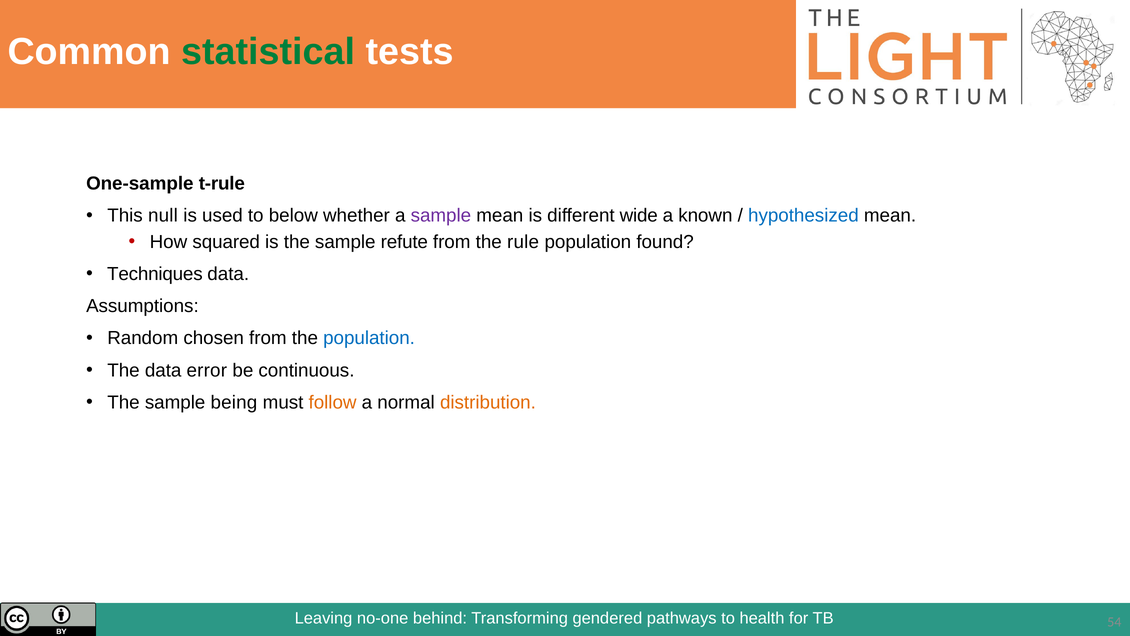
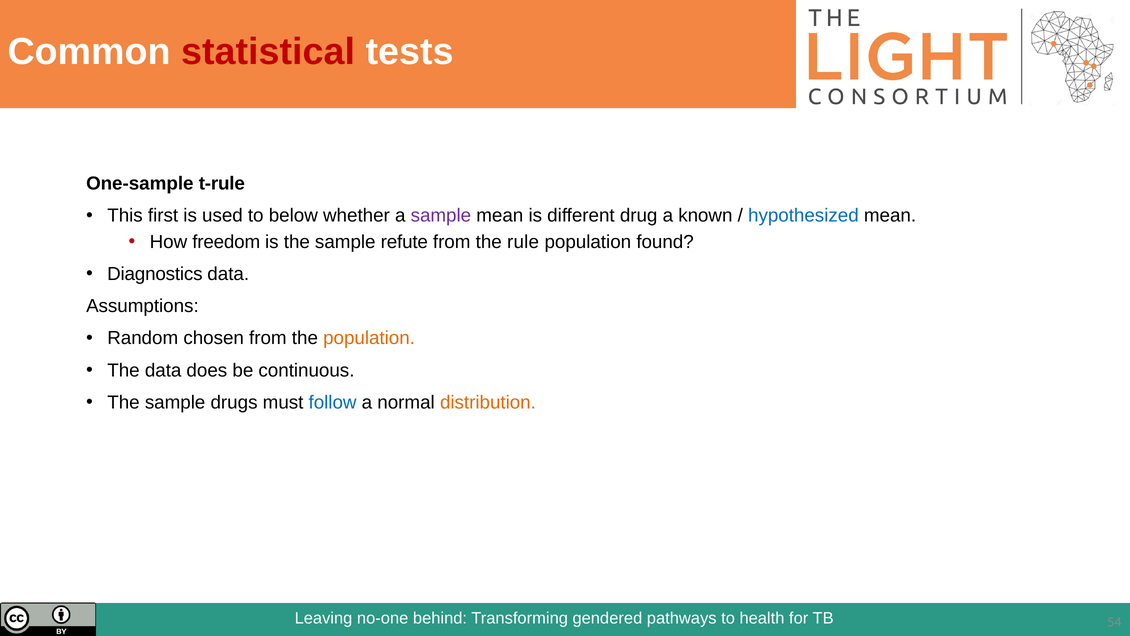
statistical colour: green -> red (268, 52)
null: null -> first (163, 216)
wide: wide -> drug (639, 216)
squared: squared -> freedom (226, 242)
Techniques: Techniques -> Diagnostics (155, 274)
population colour: blue -> orange (369, 338)
error: error -> does (207, 370)
being: being -> drugs (234, 402)
follow colour: orange -> blue (333, 402)
